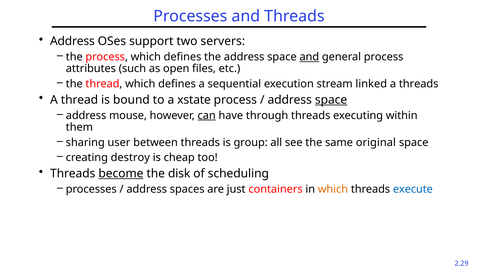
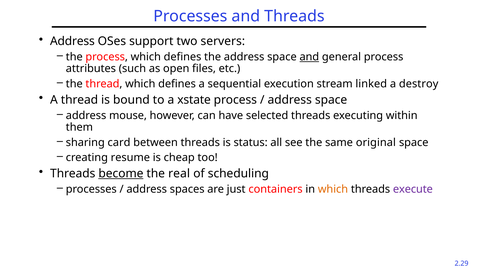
a threads: threads -> destroy (419, 84)
space underline: present -> none (331, 100)
can underline: present -> none (207, 115)
through: through -> selected (267, 115)
user: user -> card (119, 142)
group: group -> status (251, 142)
destroy: destroy -> resume (130, 157)
disk: disk -> real (179, 173)
execute colour: blue -> purple (413, 189)
